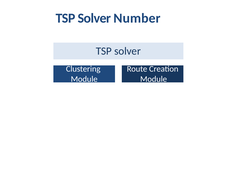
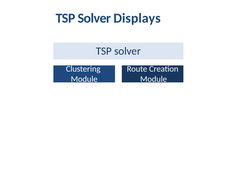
Number: Number -> Displays (137, 18)
